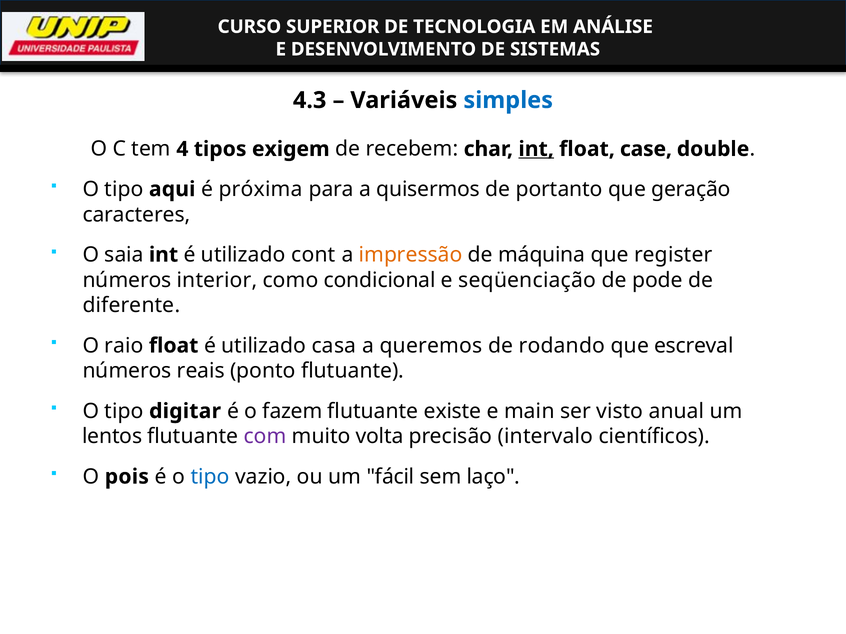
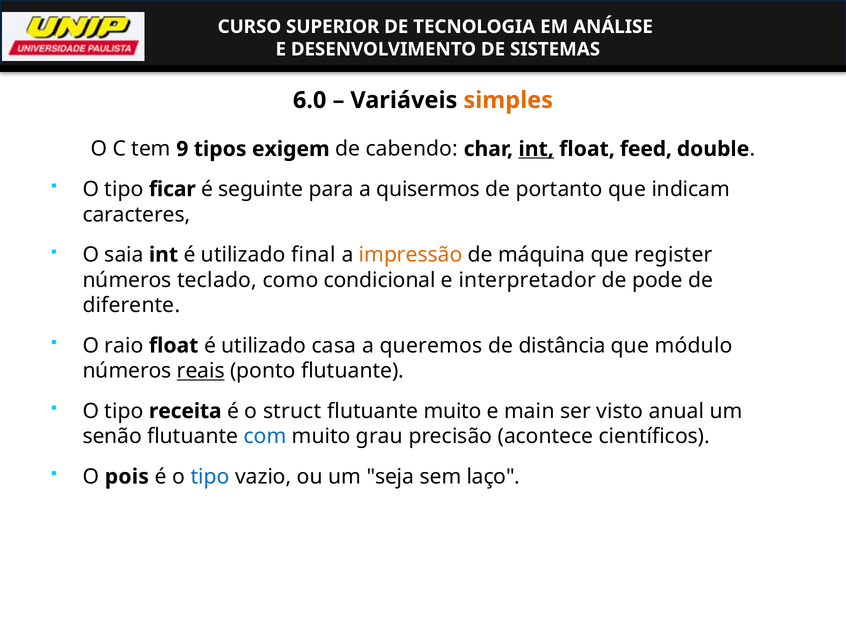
4.3: 4.3 -> 6.0 (310, 100)
simples colour: blue -> orange (508, 100)
4: 4 -> 9 (182, 149)
recebem: recebem -> cabendo (412, 149)
case: case -> feed (646, 149)
aqui: aqui -> ficar (172, 189)
próxima: próxima -> seguinte (261, 189)
geração: geração -> indicam (691, 189)
cont: cont -> final (313, 255)
interior: interior -> teclado (217, 280)
seqüenciação: seqüenciação -> interpretador (527, 280)
rodando: rodando -> distância (562, 346)
escreval: escreval -> módulo (694, 346)
reais underline: none -> present (201, 371)
digitar: digitar -> receita (185, 411)
fazem: fazem -> struct (292, 411)
flutuante existe: existe -> muito (453, 411)
lentos: lentos -> senão (112, 437)
com colour: purple -> blue (265, 437)
volta: volta -> grau (380, 437)
intervalo: intervalo -> acontece (545, 437)
fácil: fácil -> seja (390, 477)
